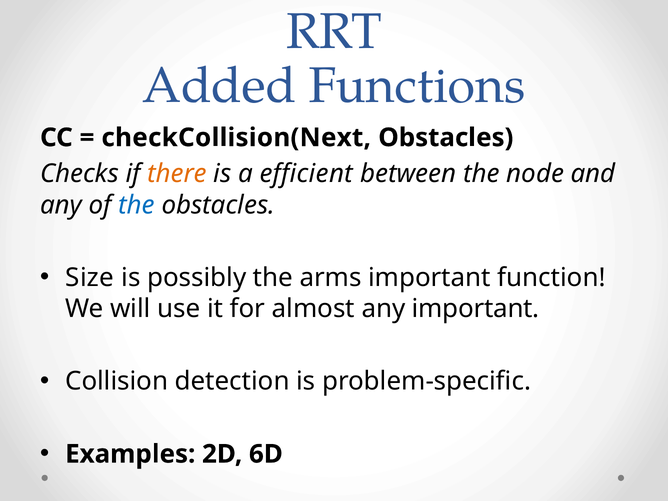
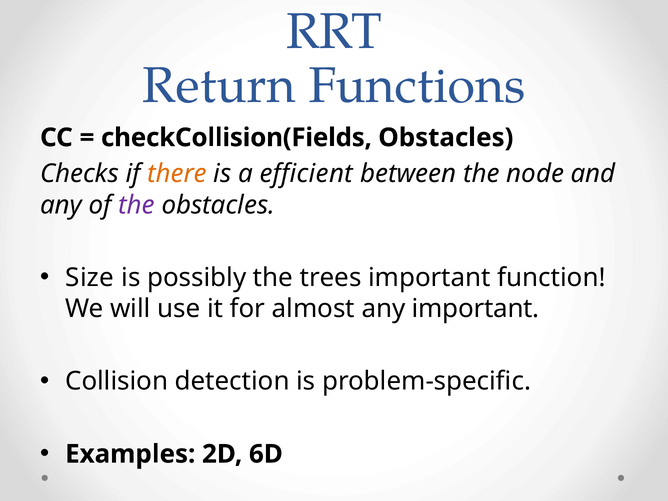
Added: Added -> Return (219, 86)
checkCollision(Next: checkCollision(Next -> checkCollision(Fields (236, 138)
the colour: blue -> purple (137, 205)
arms: arms -> trees (331, 278)
